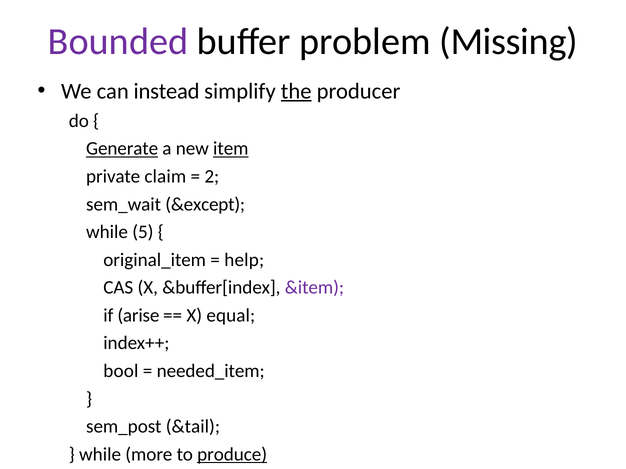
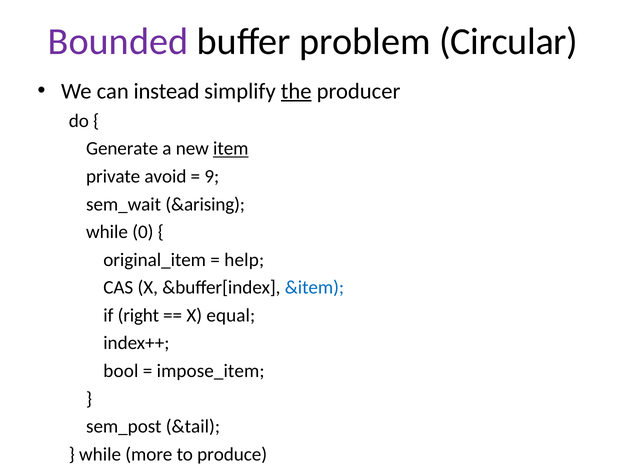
Missing: Missing -> Circular (509, 42)
Generate underline: present -> none (122, 149)
claim: claim -> avoid (165, 177)
2: 2 -> 9 (212, 177)
&except: &except -> &arising (205, 204)
5: 5 -> 0 (143, 232)
&item colour: purple -> blue (314, 288)
arise: arise -> right (138, 316)
needed_item: needed_item -> impose_item (211, 371)
produce underline: present -> none (232, 455)
